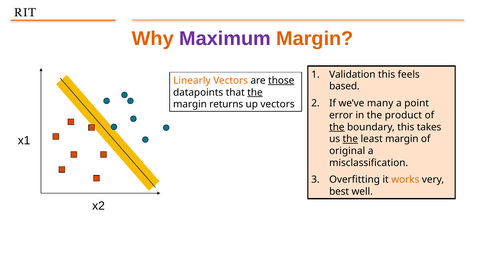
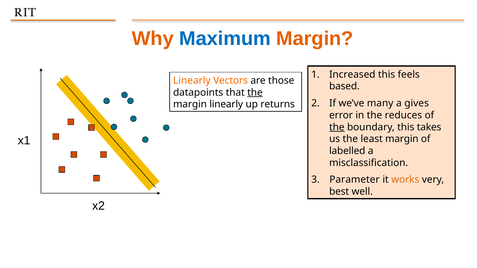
Maximum colour: purple -> blue (225, 39)
Validation: Validation -> Increased (352, 75)
those underline: present -> none (281, 81)
point: point -> gives (417, 103)
margin returns: returns -> linearly (226, 104)
up vectors: vectors -> returns (278, 104)
product: product -> reduces (403, 115)
the underline: present -> none (350, 139)
original: original -> labelled (347, 151)
Overfitting: Overfitting -> Parameter (354, 180)
